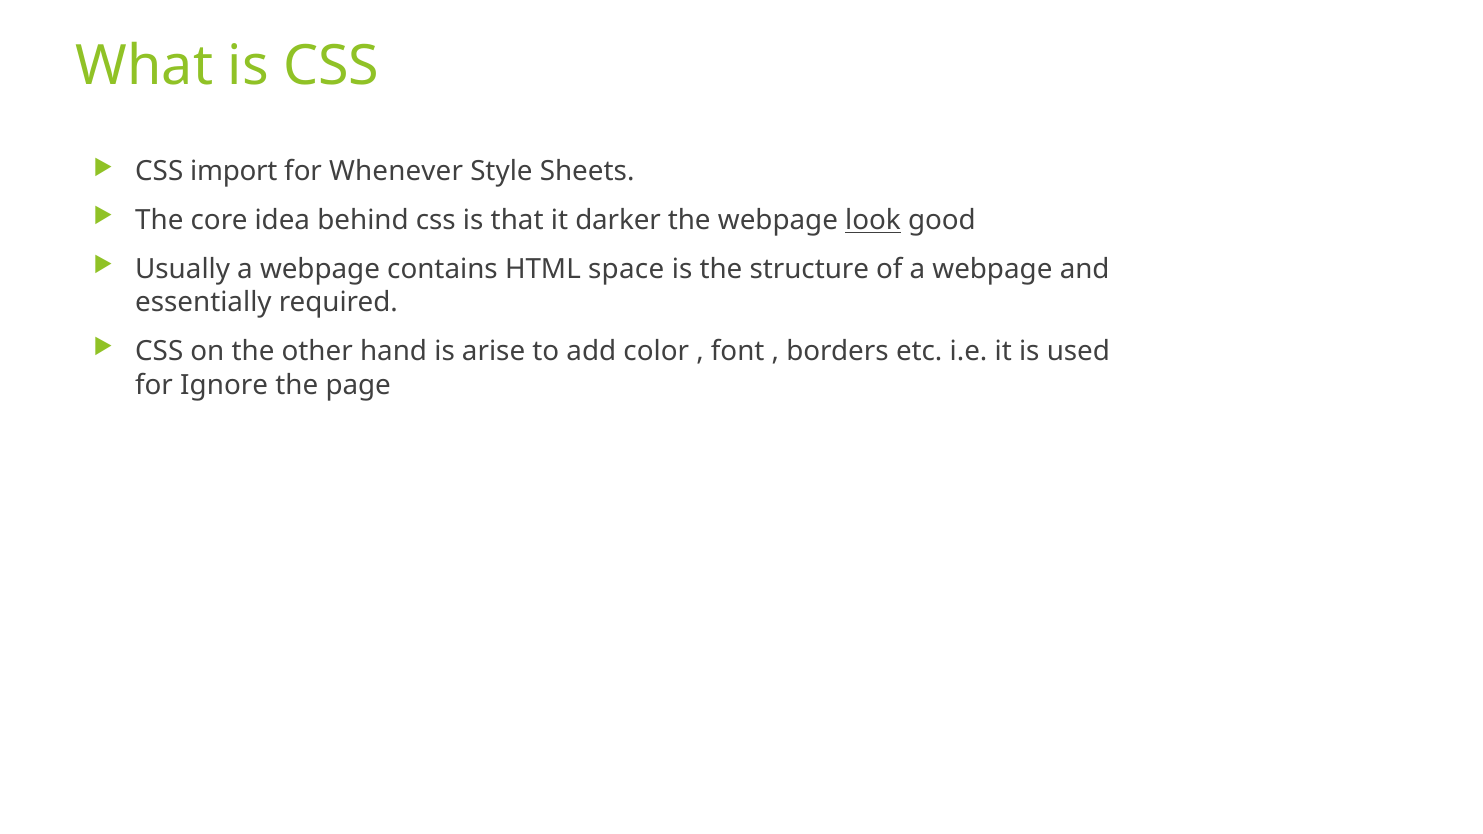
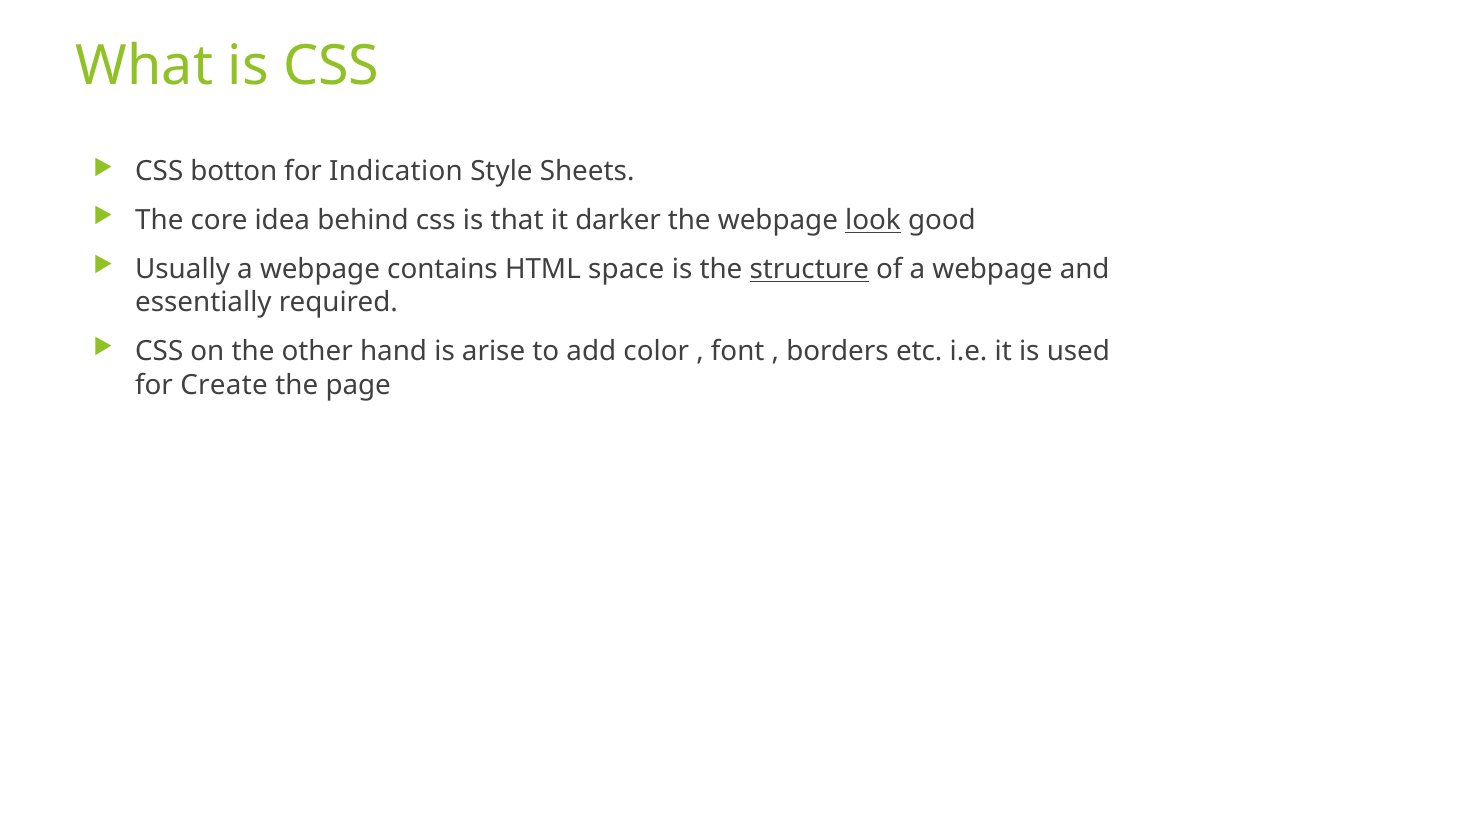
import: import -> botton (234, 172)
Whenever: Whenever -> Indication (396, 172)
structure underline: none -> present (809, 269)
Ignore: Ignore -> Create (224, 385)
